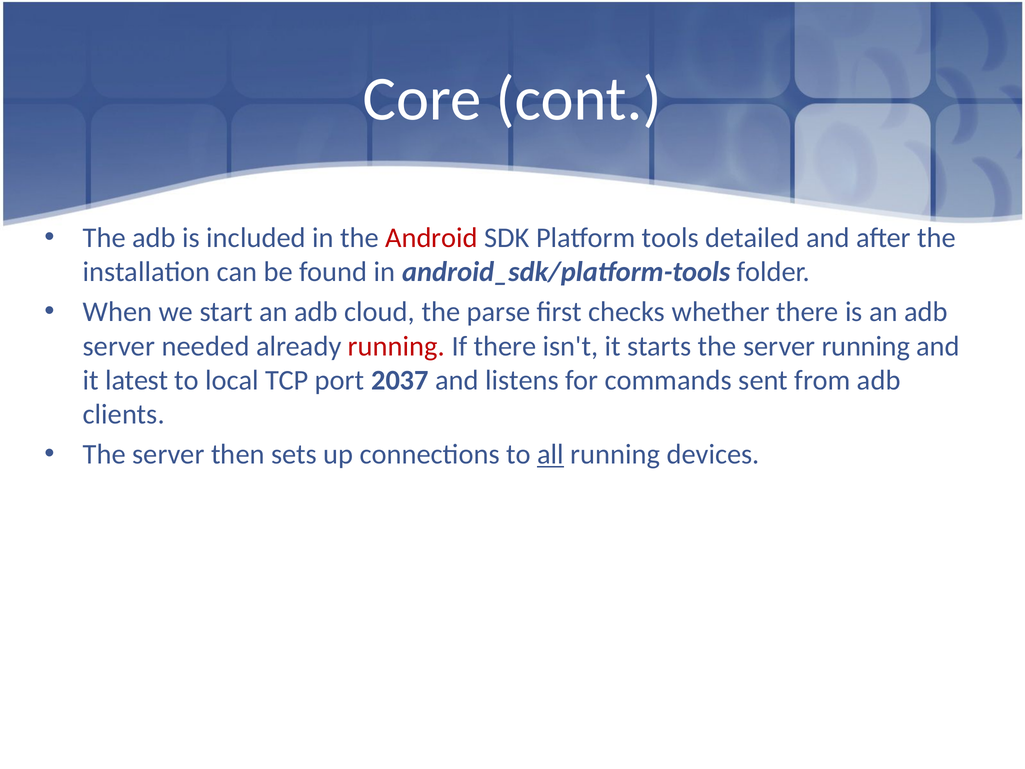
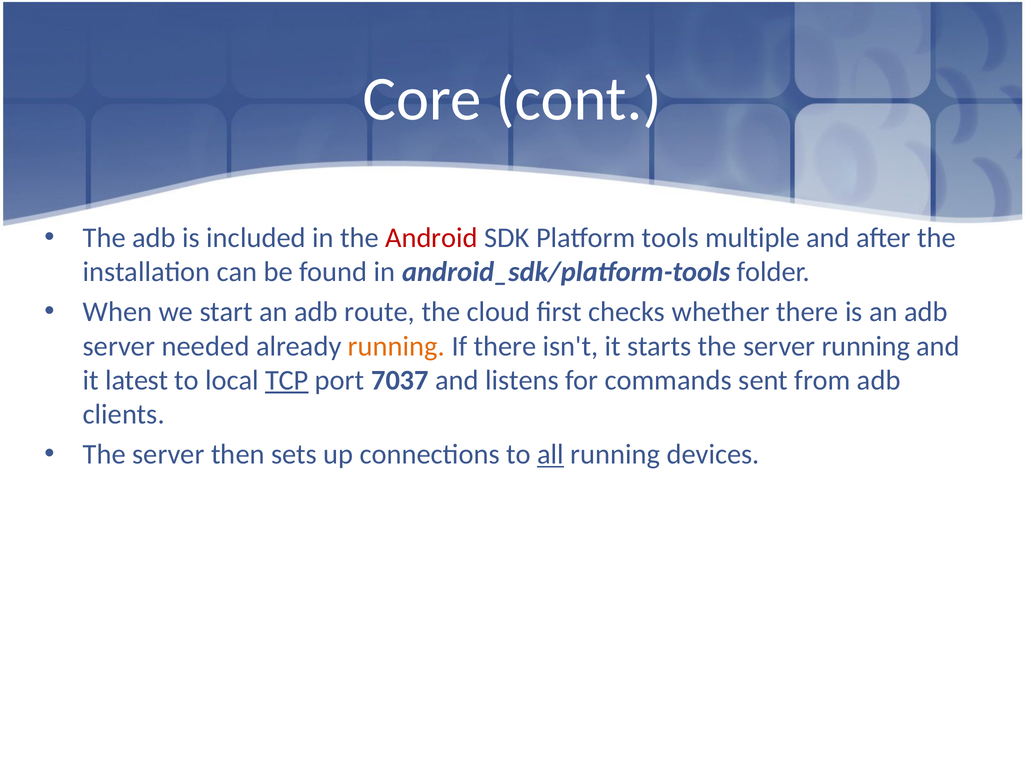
detailed: detailed -> multiple (753, 238)
cloud: cloud -> route (380, 312)
parse: parse -> cloud (498, 312)
running colour: red -> orange (396, 346)
TCP underline: none -> present (287, 380)
2037: 2037 -> 7037 (400, 380)
